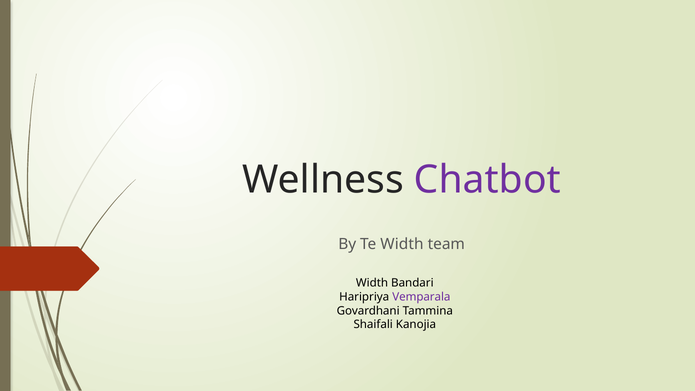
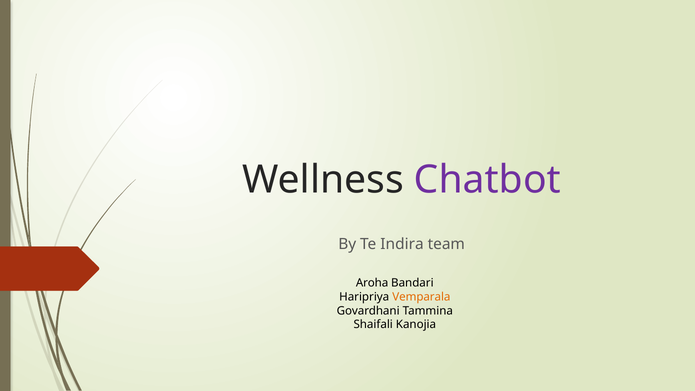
Te Width: Width -> Indira (402, 244)
Width: Width -> Aroha (372, 283)
Vemparala colour: purple -> orange (421, 297)
